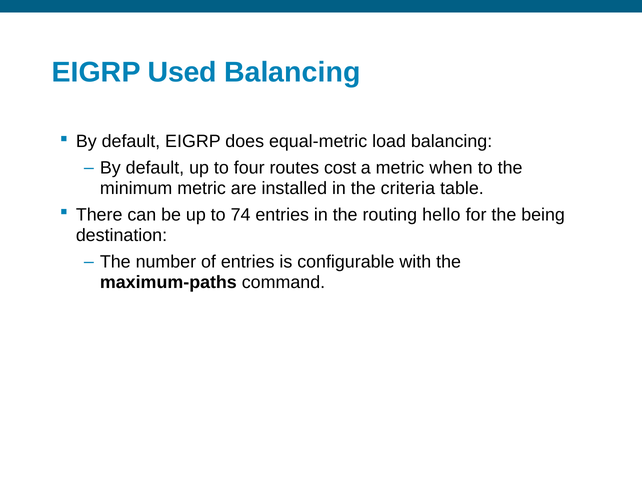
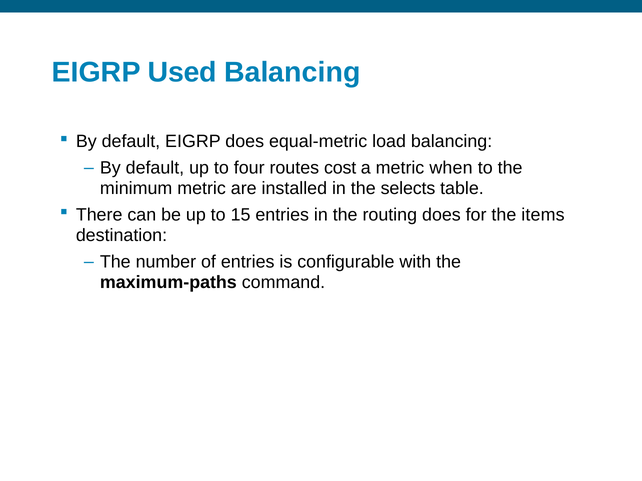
criteria: criteria -> selects (408, 189)
74: 74 -> 15 (241, 215)
routing hello: hello -> does (441, 215)
being: being -> items (543, 215)
